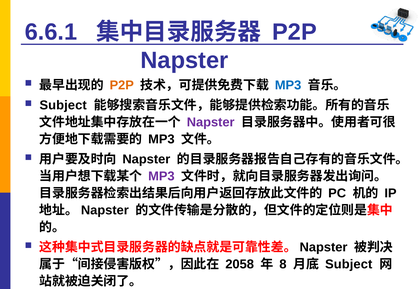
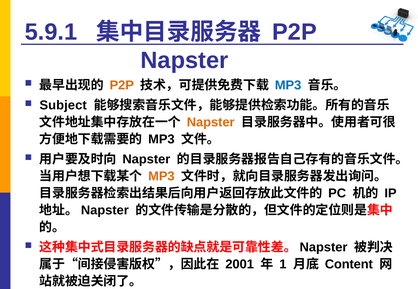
6.6.1: 6.6.1 -> 5.9.1 (51, 32)
Napster colour: purple -> orange (211, 122)
MP3 colour: purple -> orange (161, 177)
2058: 2058 -> 2001 (240, 265)
8: 8 -> 1 (283, 265)
Subject: Subject -> Content (349, 265)
